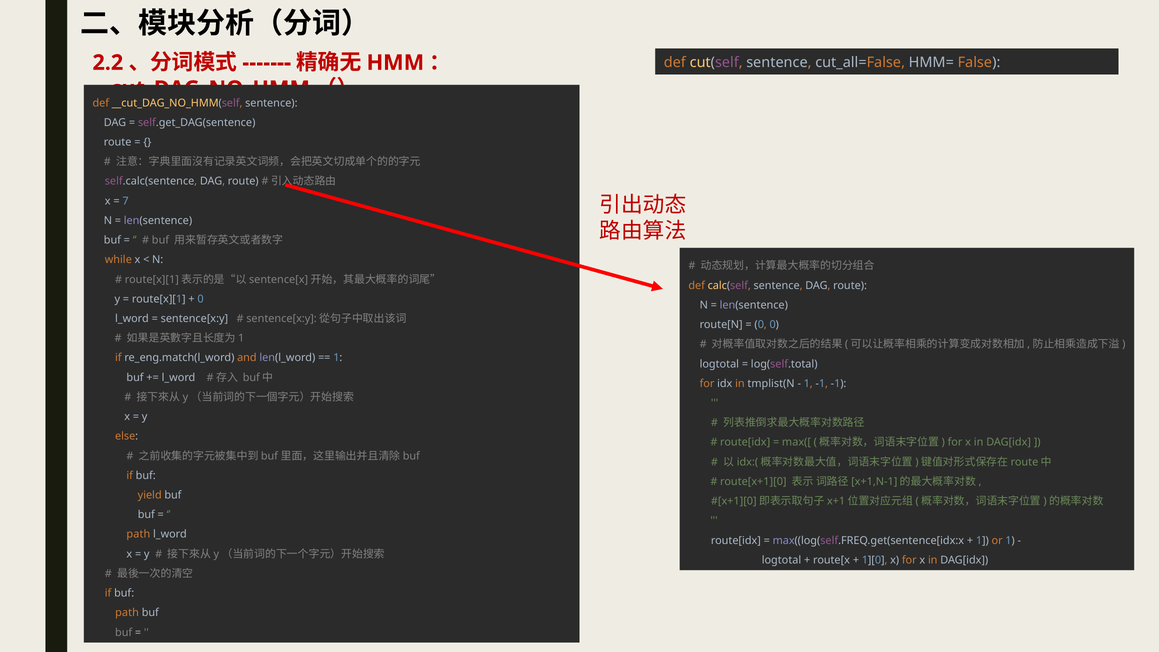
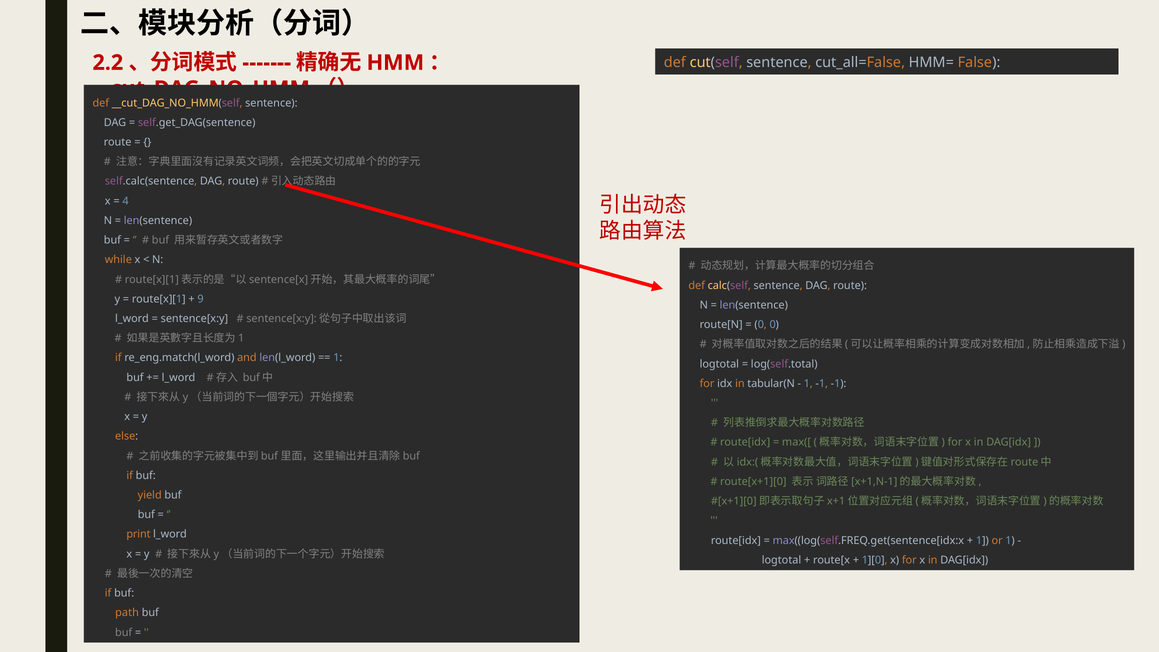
7: 7 -> 4 (125, 201)
0: 0 -> 9 (201, 299)
tmplist(N: tmplist(N -> tabular(N (771, 384)
path: path -> print (138, 534)
